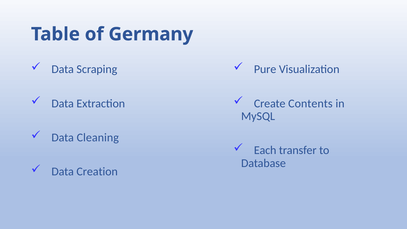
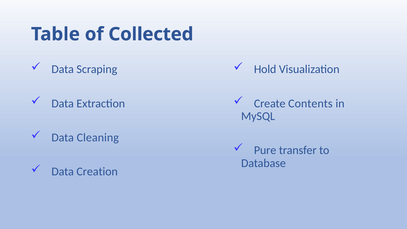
Germany: Germany -> Collected (151, 34)
Pure: Pure -> Hold (265, 69)
Each: Each -> Pure (265, 150)
